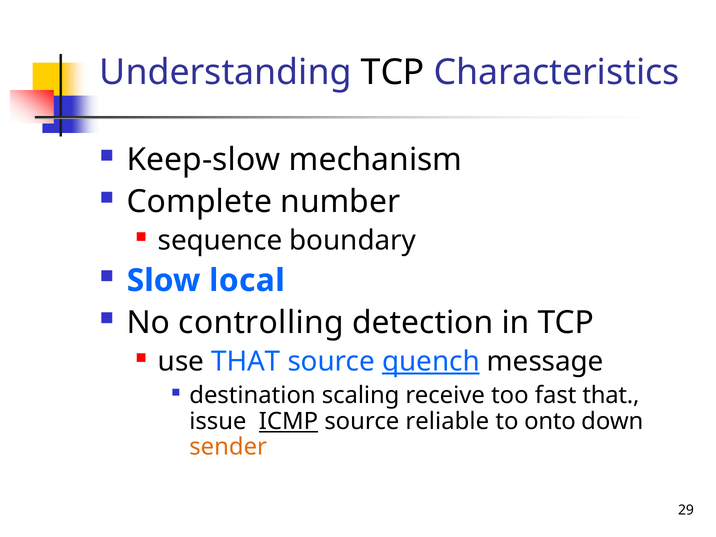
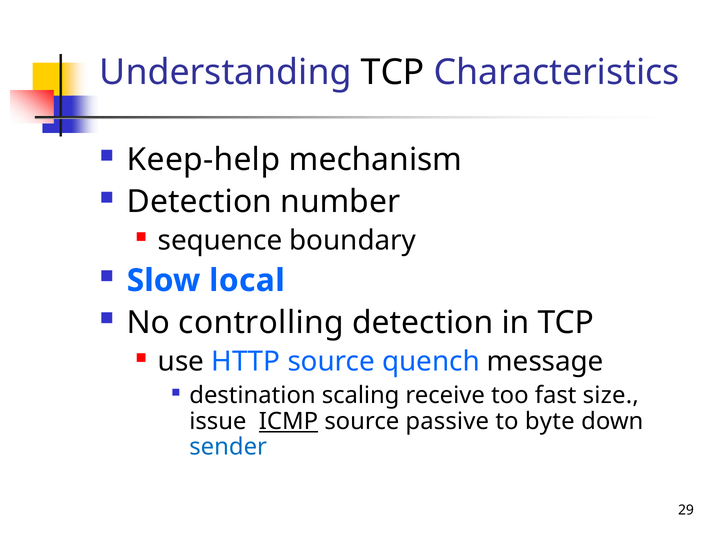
Keep-slow: Keep-slow -> Keep-help (203, 160)
Complete: Complete -> Detection (199, 202)
use THAT: THAT -> HTTP (246, 361)
quench underline: present -> none (431, 361)
fast that: that -> size (611, 396)
reliable: reliable -> passive (447, 421)
onto: onto -> byte (550, 421)
sender colour: orange -> blue (228, 447)
